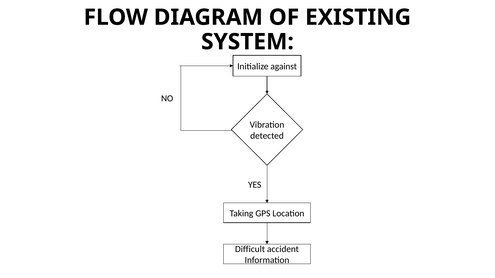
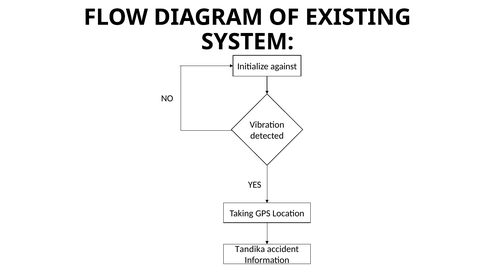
Difficult: Difficult -> Tandika (250, 249)
